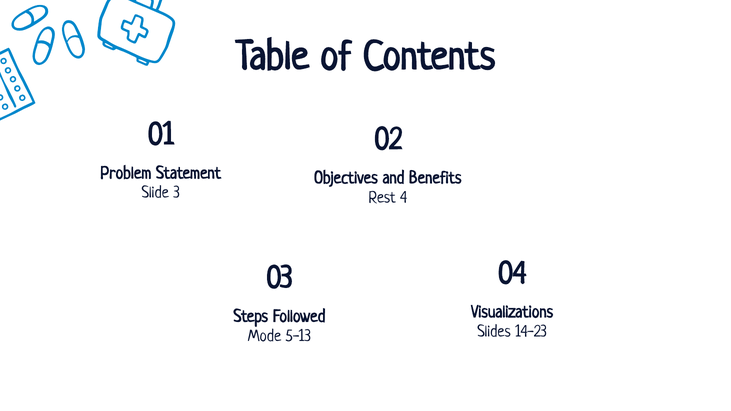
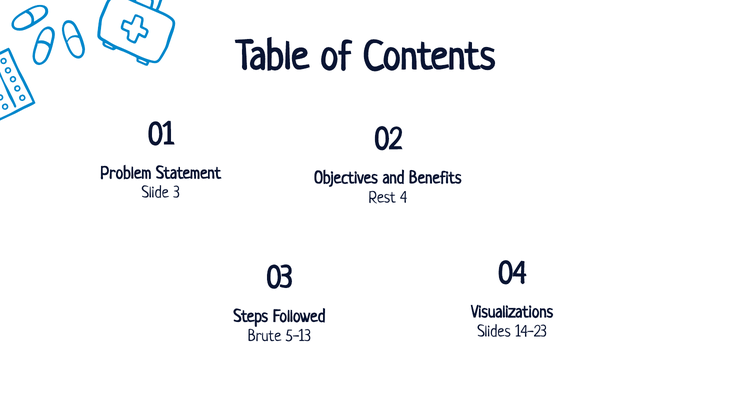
Mode: Mode -> Brute (265, 336)
